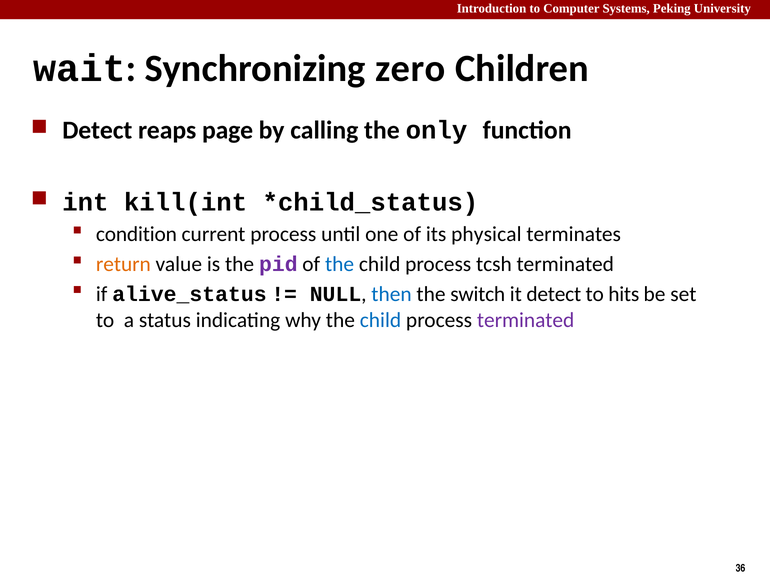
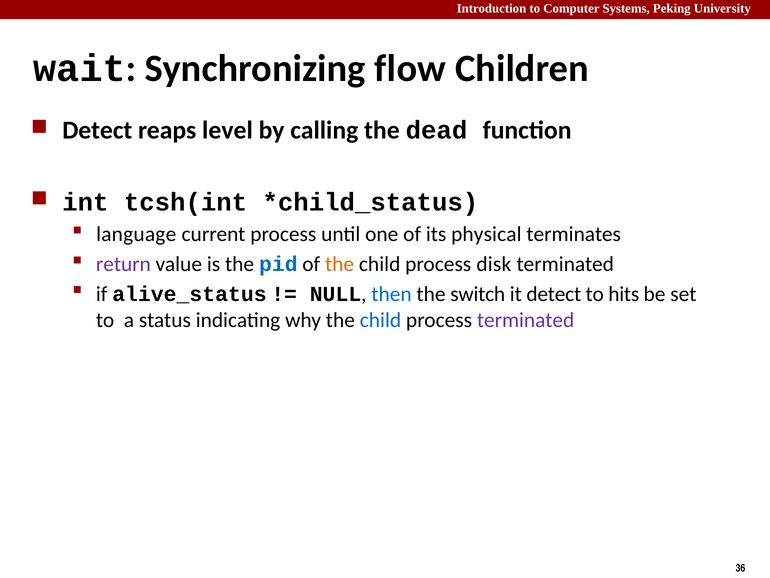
zero: zero -> flow (410, 68)
page: page -> level (227, 130)
only: only -> dead (436, 130)
kill(int: kill(int -> tcsh(int (186, 202)
condition: condition -> language (136, 234)
return colour: orange -> purple (123, 264)
pid colour: purple -> blue (278, 264)
the colour: blue -> orange (340, 264)
tcsh: tcsh -> disk (494, 264)
